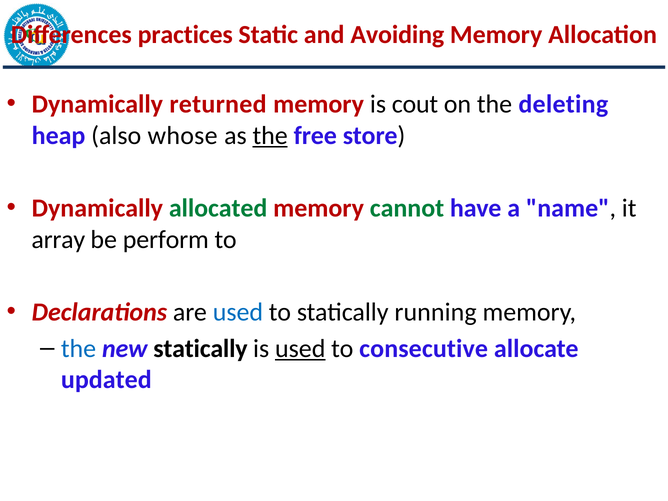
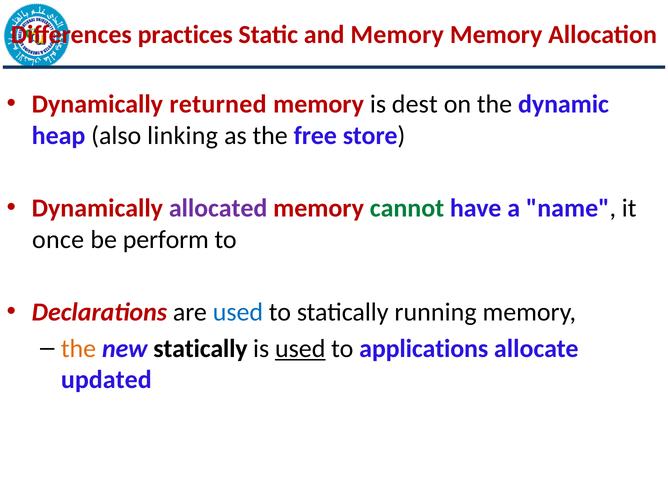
and Avoiding: Avoiding -> Memory (397, 35)
cout: cout -> dest (415, 104)
deleting: deleting -> dynamic (563, 104)
whose: whose -> linking (183, 135)
the underline: present -> none (270, 135)
allocated colour: green -> purple (218, 208)
array: array -> once (58, 239)
the colour: blue -> orange (79, 349)
consecutive: consecutive -> applications (424, 349)
